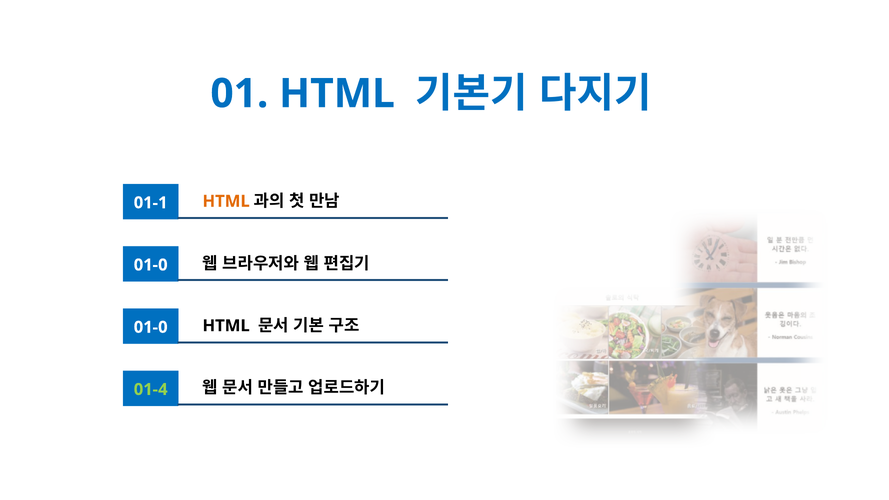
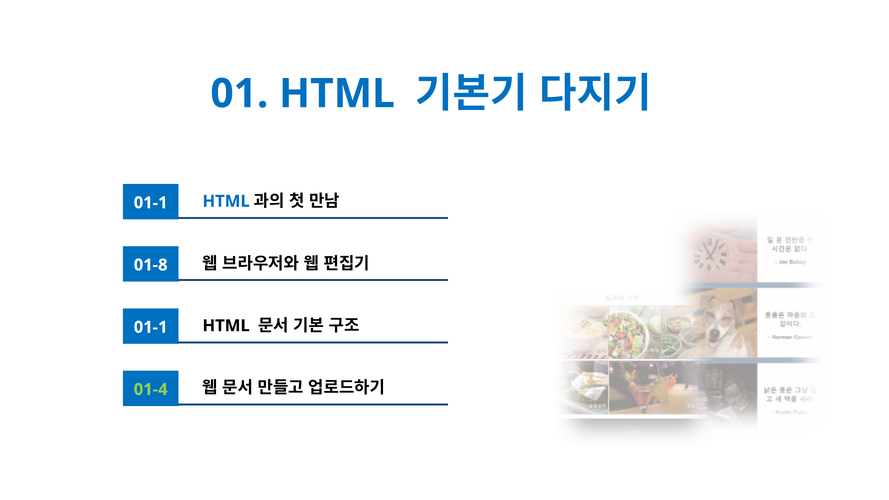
HTML colour: orange -> blue (226, 201)
01-0: 01-0 -> 01-8 (151, 265)
01-0: 01-0 -> 01-1 (151, 327)
